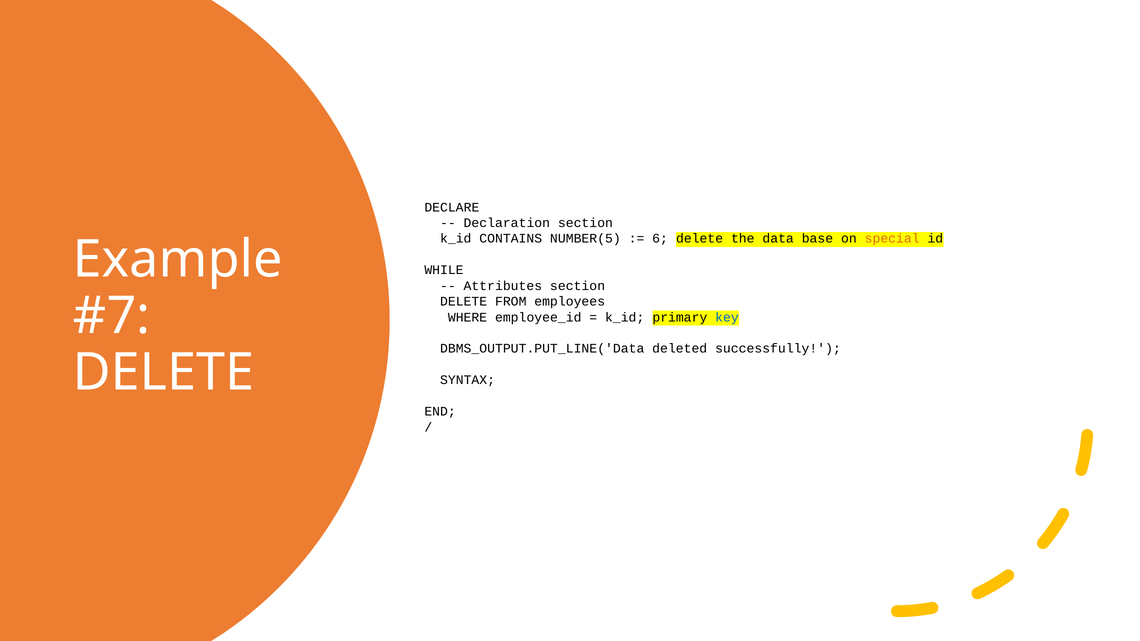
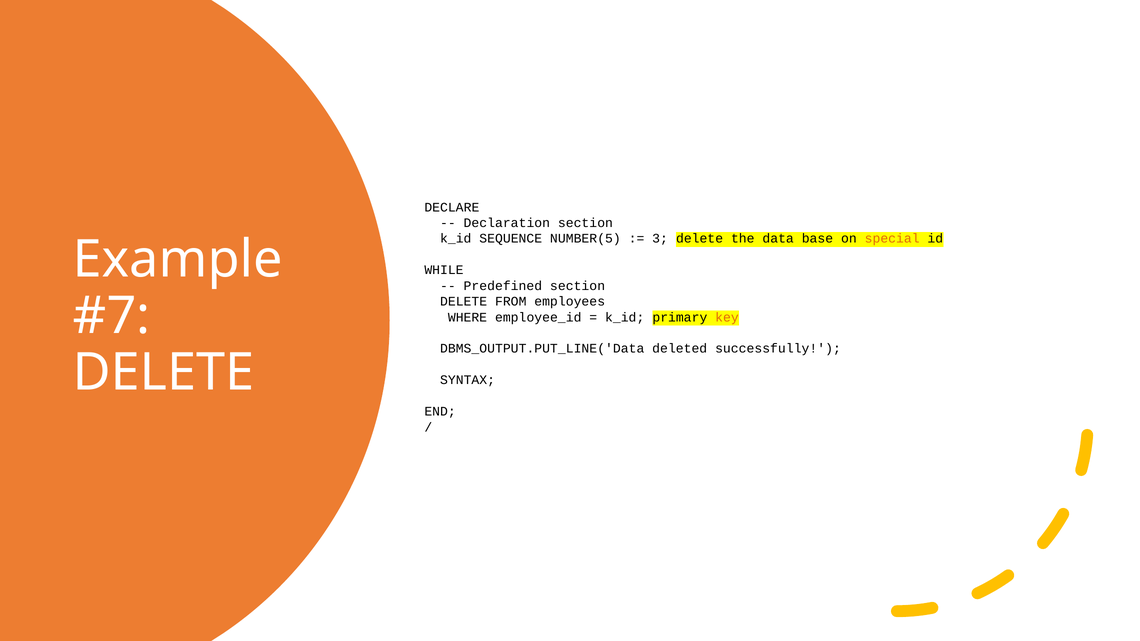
CONTAINS: CONTAINS -> SEQUENCE (511, 239)
6: 6 -> 3 (660, 239)
Attributes: Attributes -> Predefined (503, 286)
key colour: blue -> orange (727, 317)
